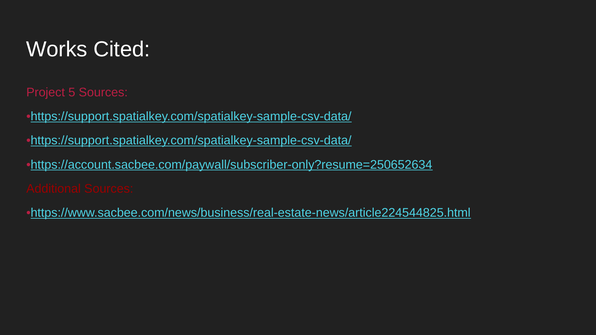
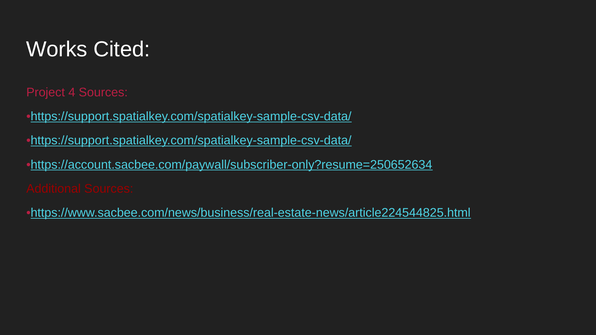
5: 5 -> 4 (72, 92)
